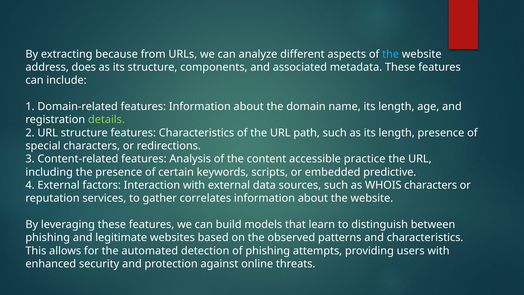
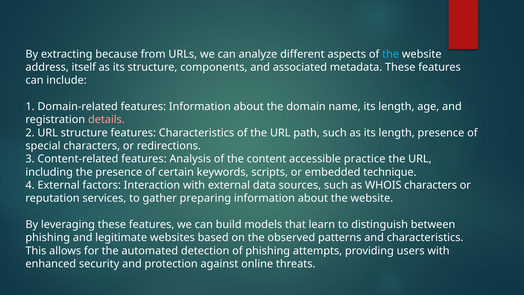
does: does -> itself (84, 67)
details colour: light green -> pink (106, 120)
predictive: predictive -> technique (390, 172)
correlates: correlates -> preparing (205, 198)
